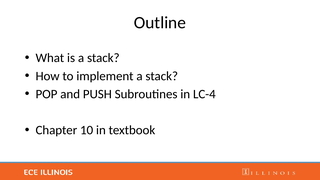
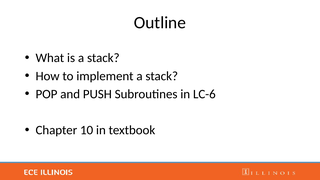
LC-4: LC-4 -> LC-6 (204, 94)
